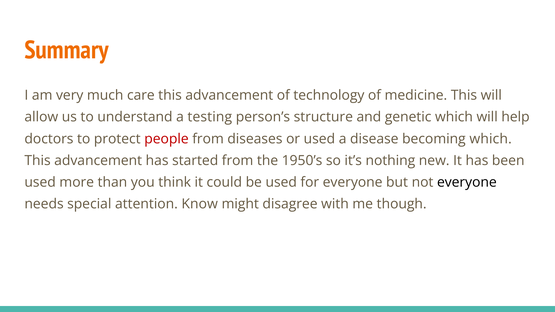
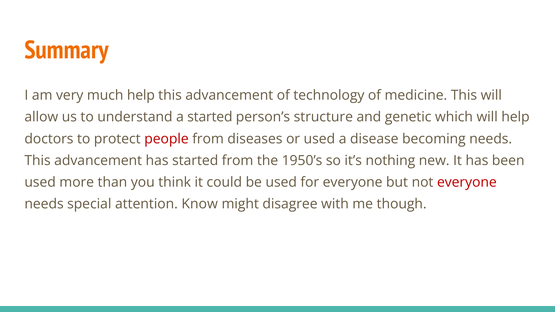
much care: care -> help (141, 95)
a testing: testing -> started (210, 117)
becoming which: which -> needs (491, 139)
everyone colour: black -> red (467, 182)
